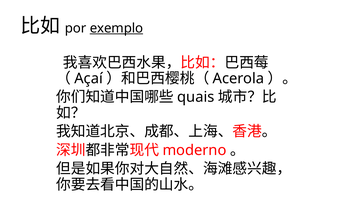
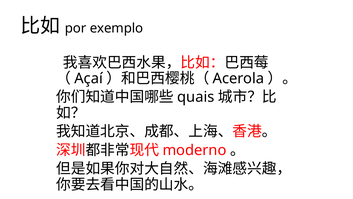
exemplo underline: present -> none (116, 28)
